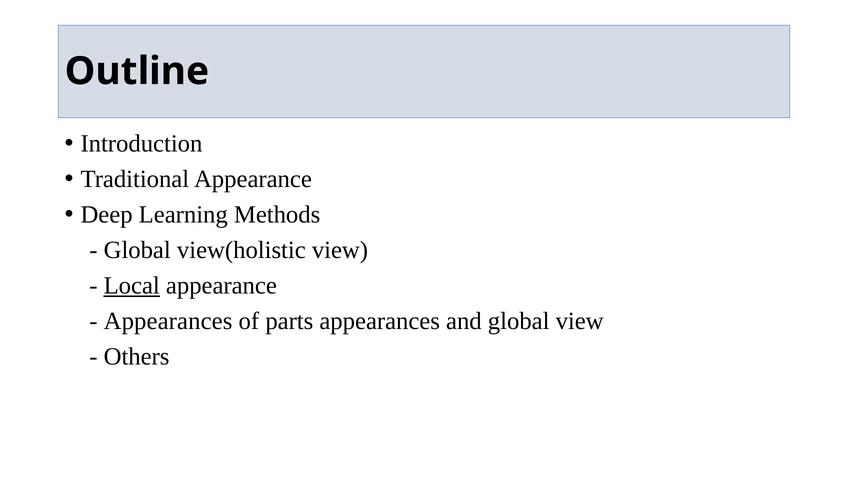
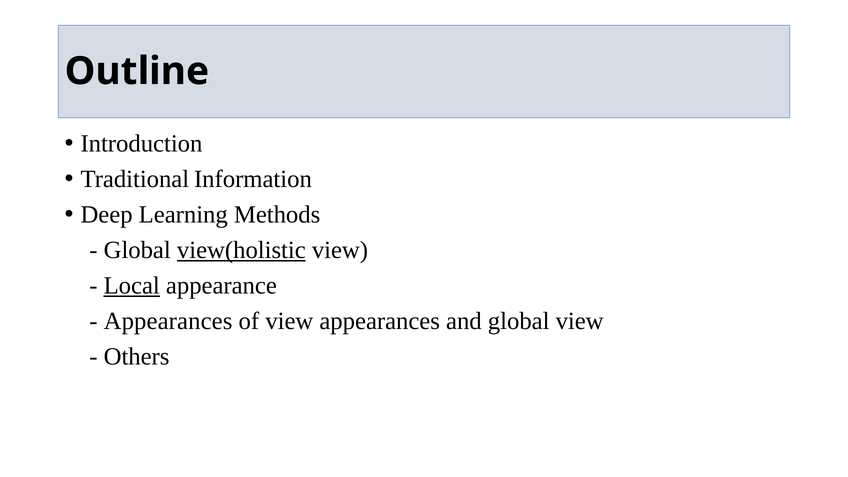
Traditional Appearance: Appearance -> Information (253, 179)
view(holistic underline: none -> present (241, 250)
of parts: parts -> view (289, 321)
